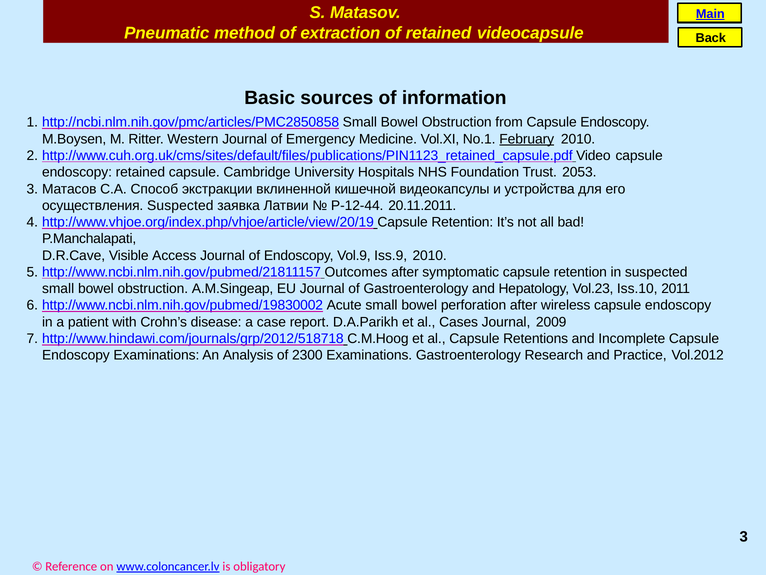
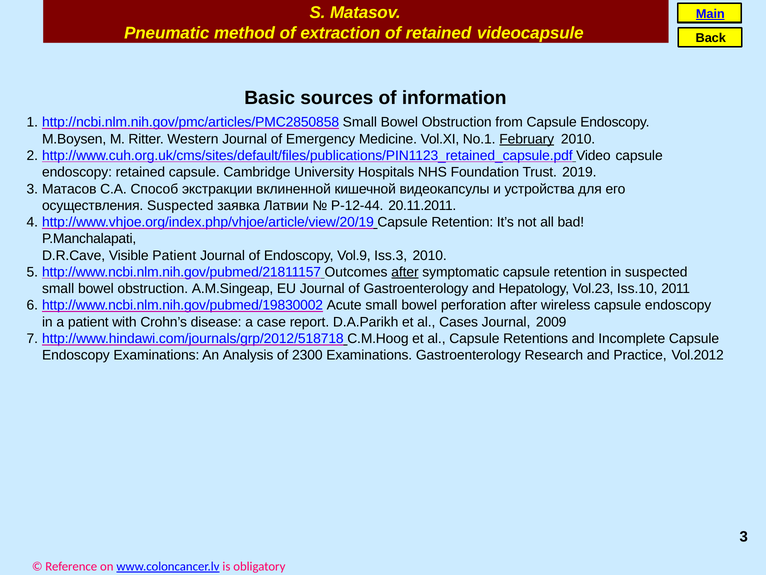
2053: 2053 -> 2019 (579, 172)
Visible Access: Access -> Patient (174, 255)
Iss.9: Iss.9 -> Iss.3 (391, 255)
after underline: none -> present (405, 272)
